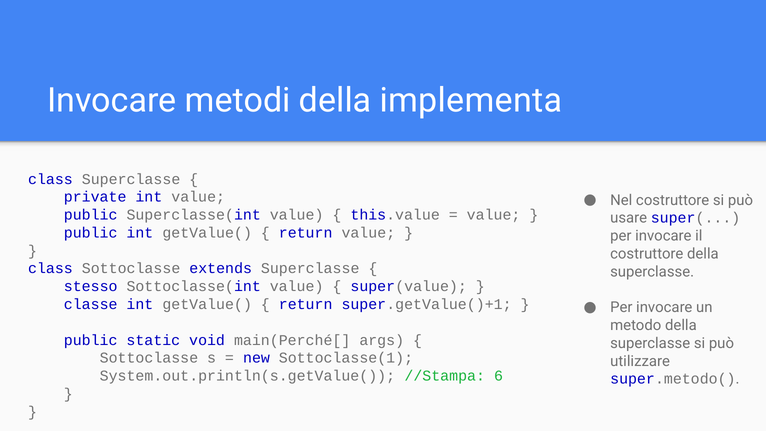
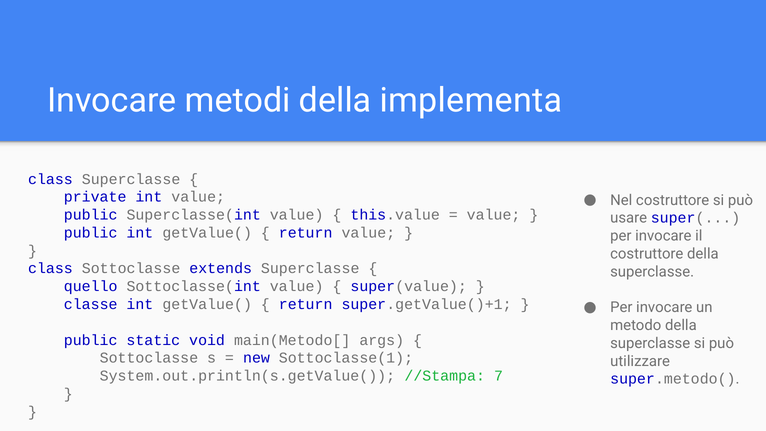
stesso: stesso -> quello (91, 286)
main(Perché[: main(Perché[ -> main(Metodo[ (292, 340)
6: 6 -> 7 (498, 376)
